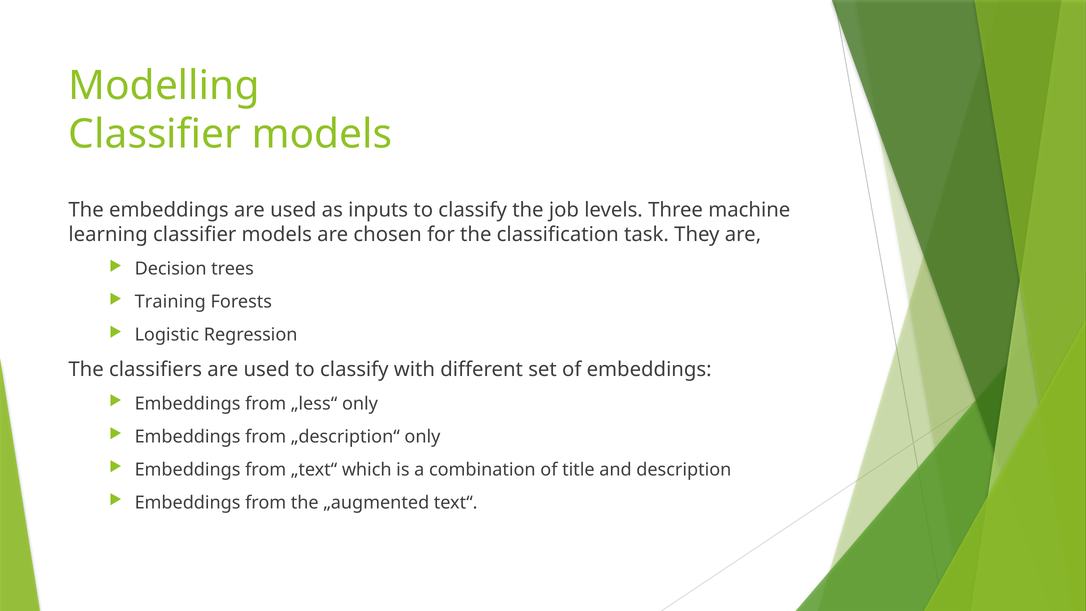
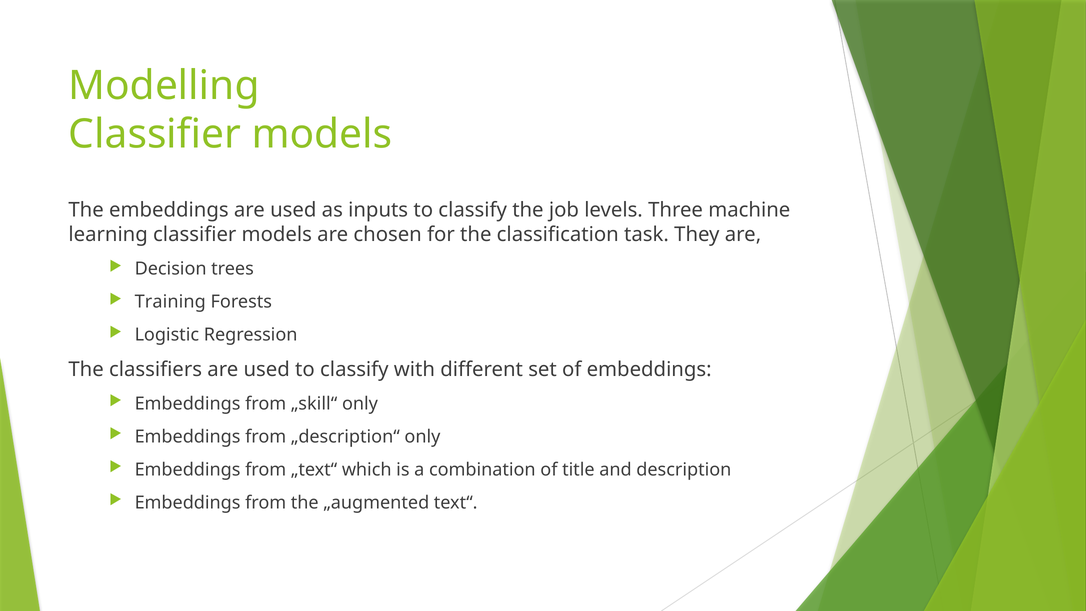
„less“: „less“ -> „skill“ (314, 404)
